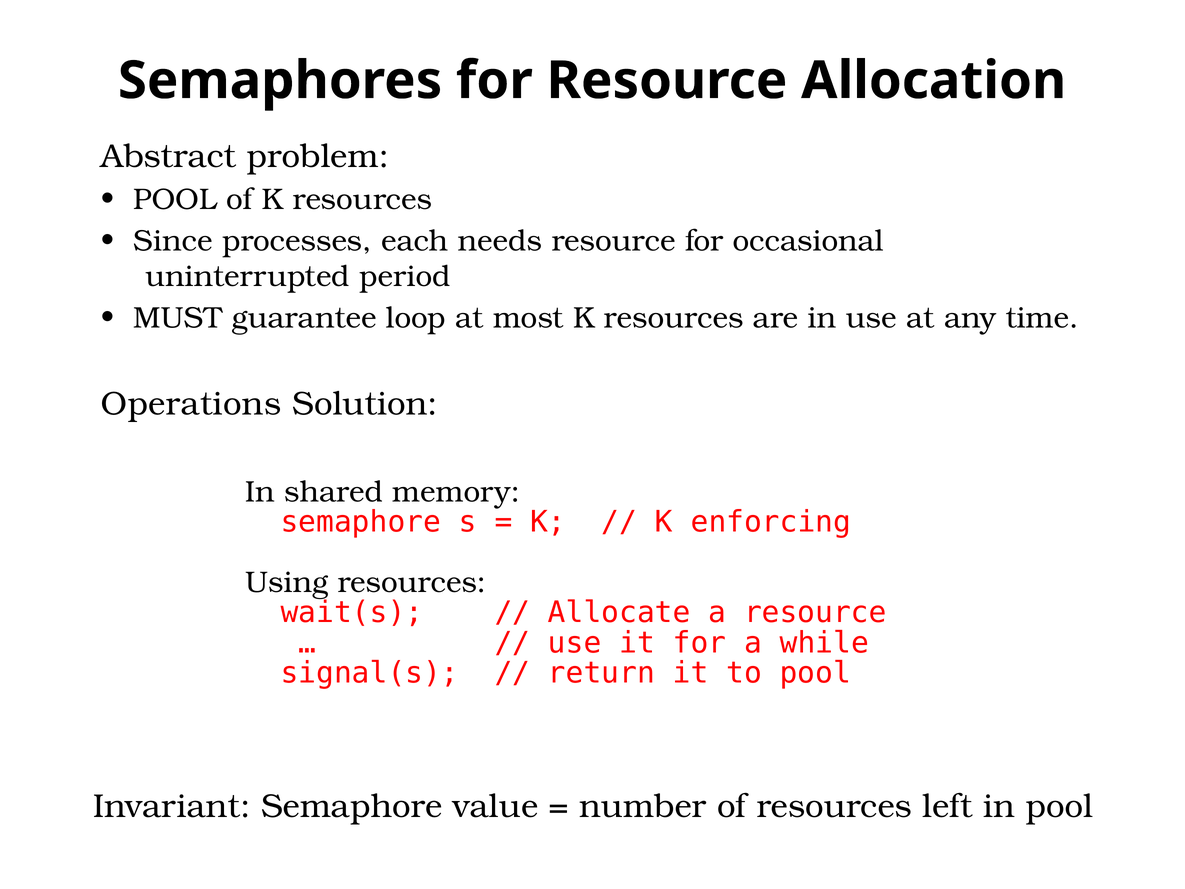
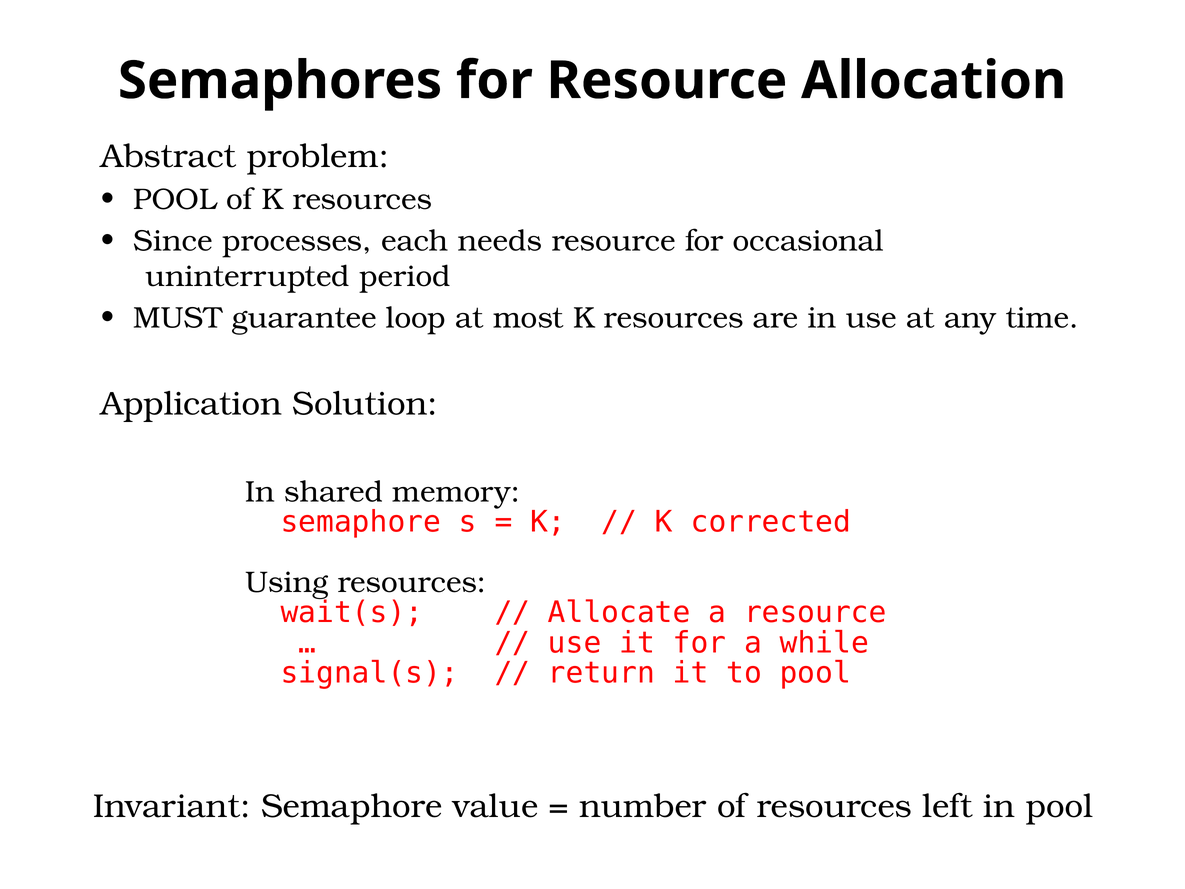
Operations: Operations -> Application (191, 404)
enforcing: enforcing -> corrected (771, 522)
